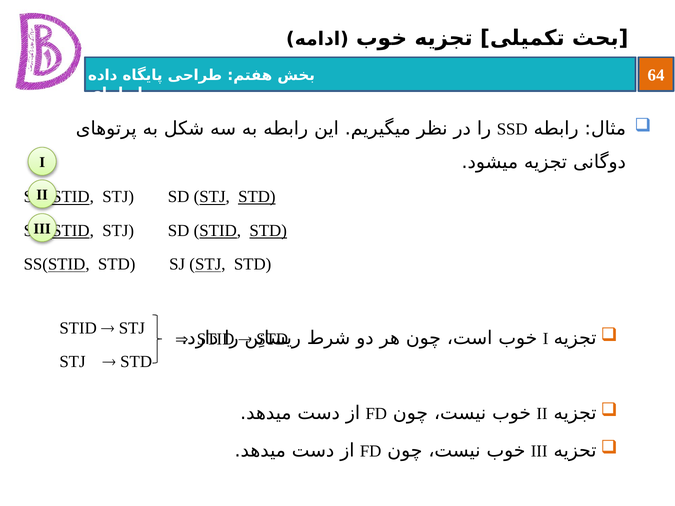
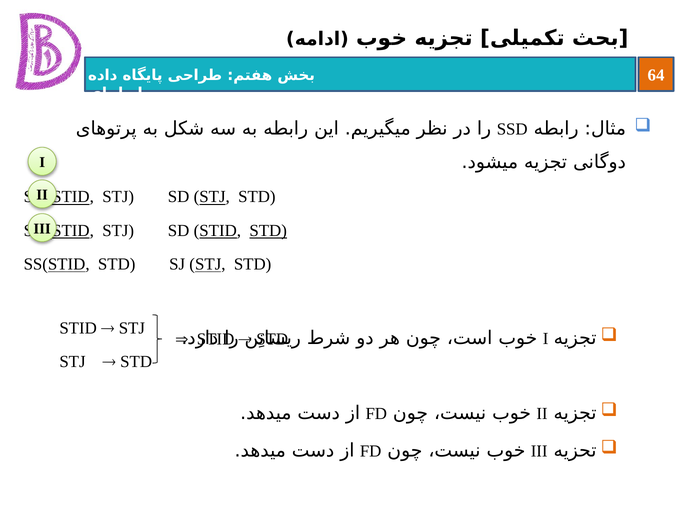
STD underline: present -> none (257, 197)
